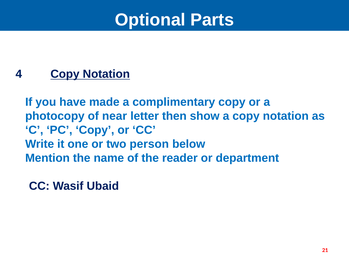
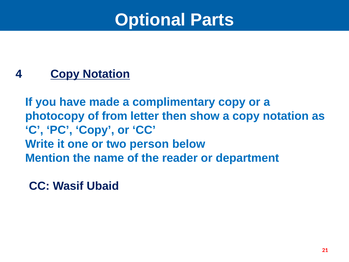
near: near -> from (115, 116)
